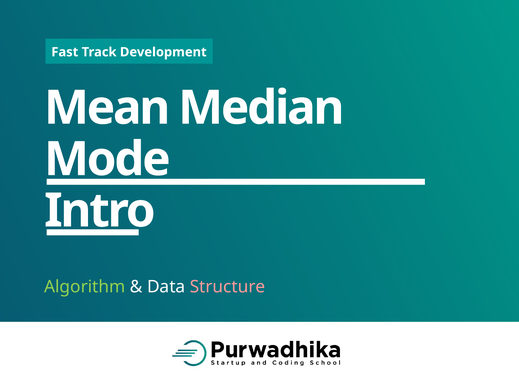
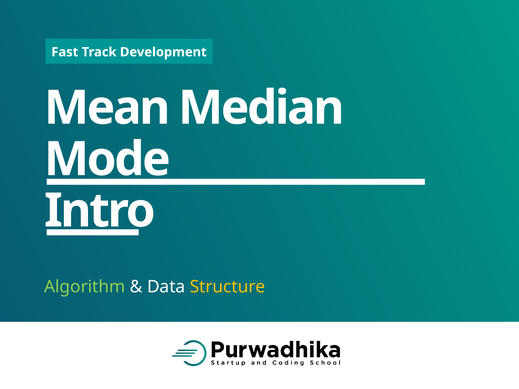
Structure colour: pink -> yellow (228, 287)
